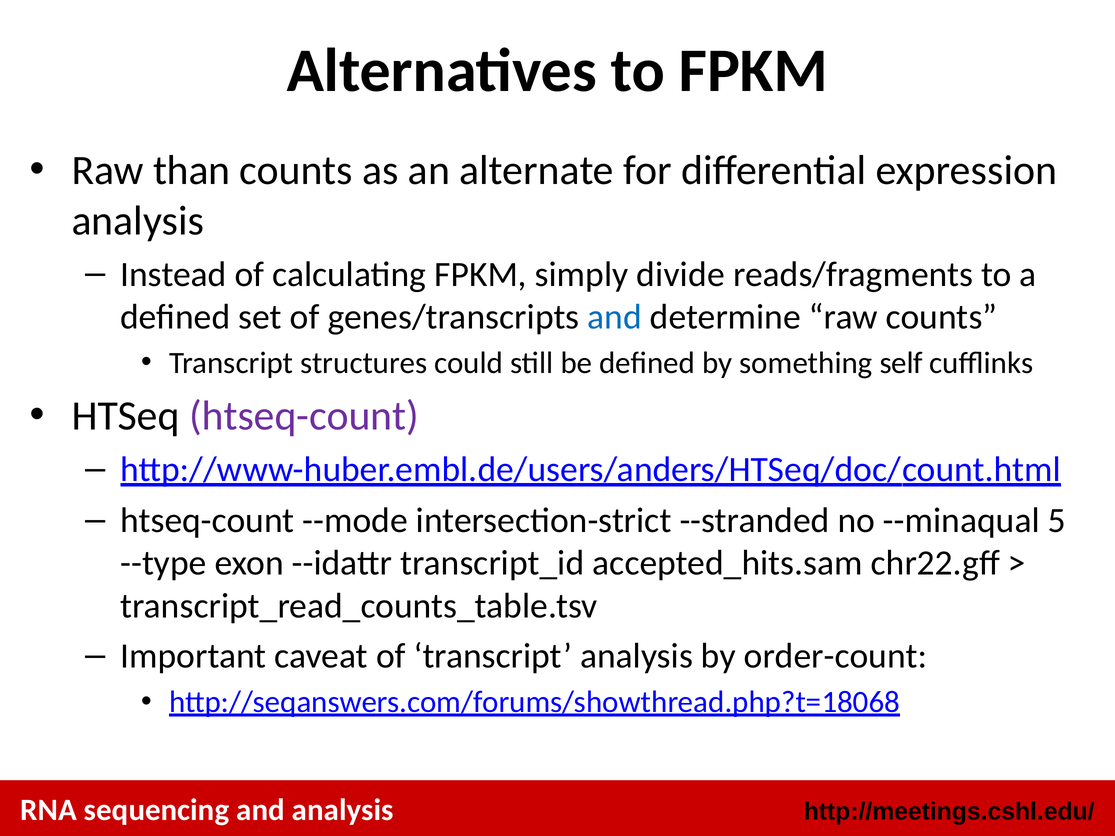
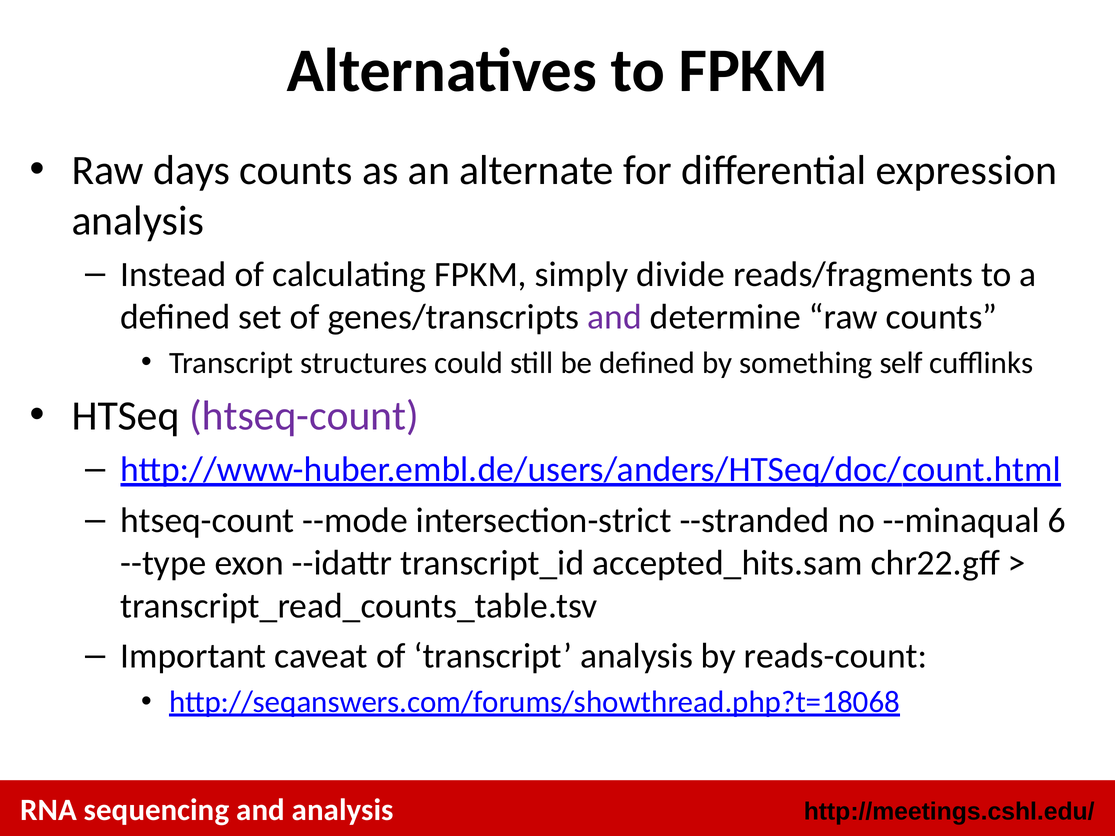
than: than -> days (192, 171)
and colour: blue -> purple (615, 317)
5: 5 -> 6 (1057, 521)
order-count: order-count -> reads-count (836, 656)
